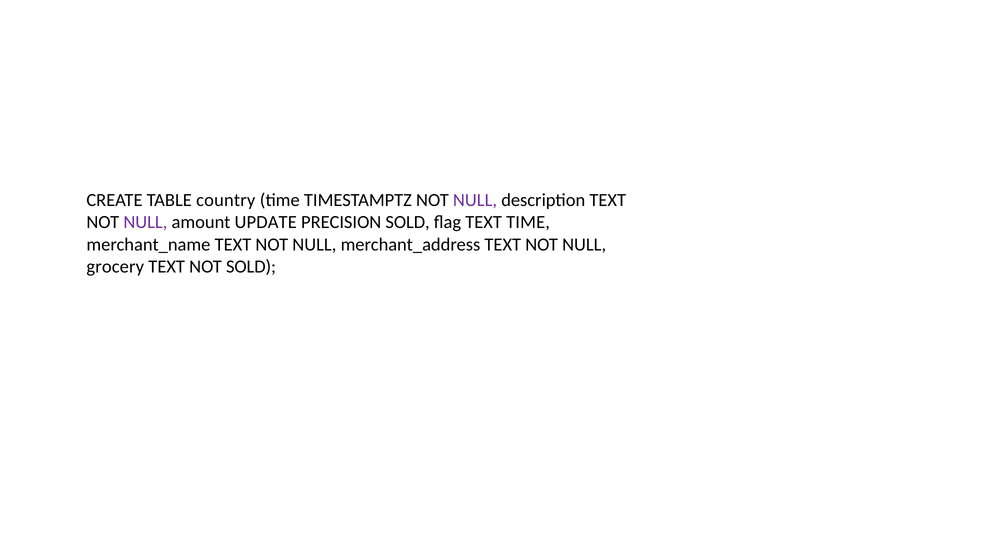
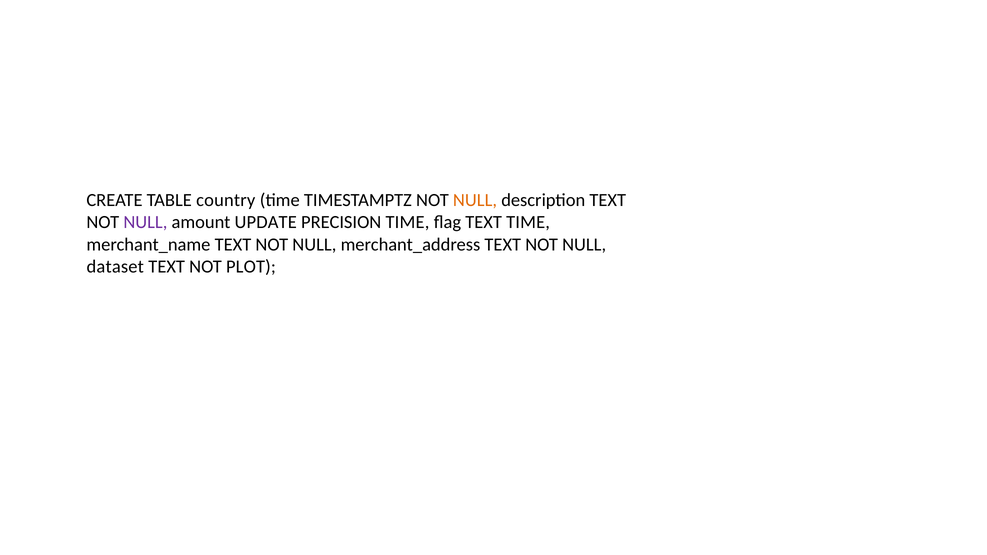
NULL colour: purple -> orange (475, 200)
PRECISION SOLD: SOLD -> TIME (407, 222)
grocery: grocery -> dataset (115, 267)
NOT SOLD: SOLD -> PLOT (251, 267)
